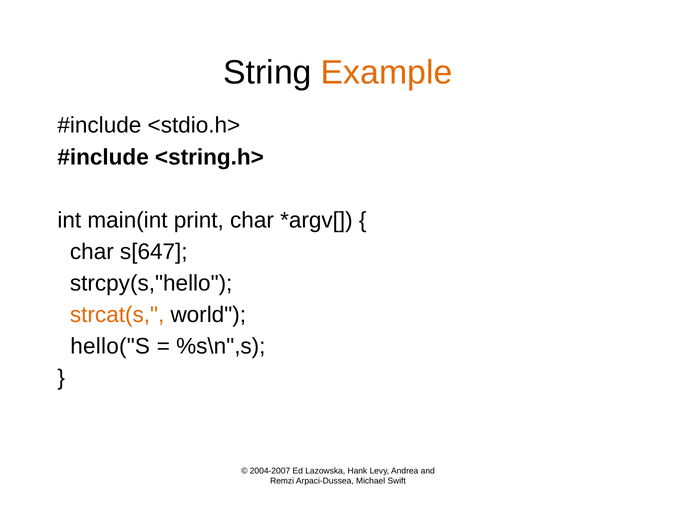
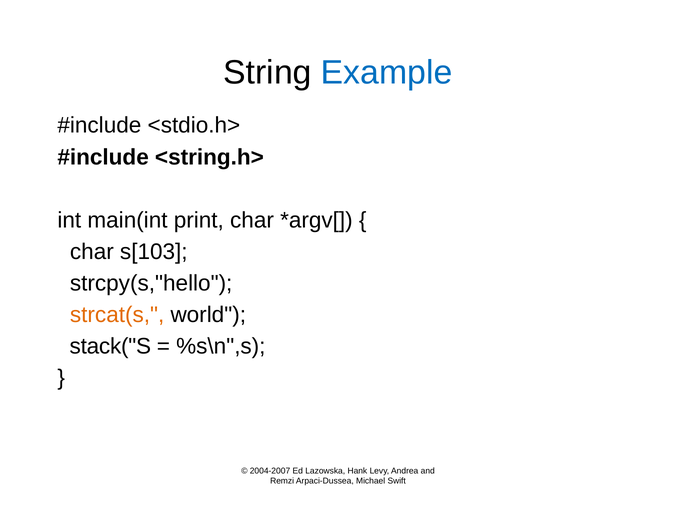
Example colour: orange -> blue (387, 73)
s[647: s[647 -> s[103 (154, 252)
hello("S: hello("S -> stack("S (110, 346)
